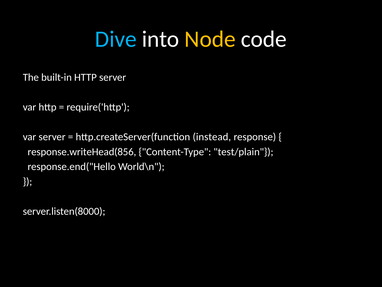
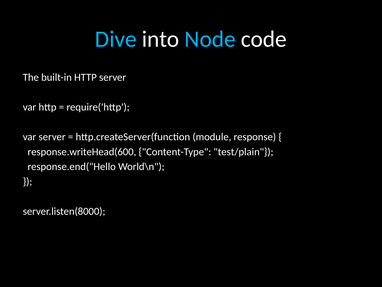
Node colour: yellow -> light blue (210, 39)
instead: instead -> module (212, 137)
response.writeHead(856: response.writeHead(856 -> response.writeHead(600 (82, 152)
